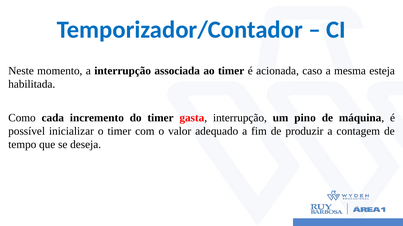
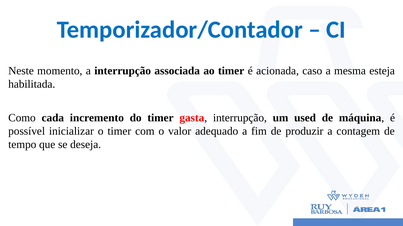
pino: pino -> used (305, 118)
